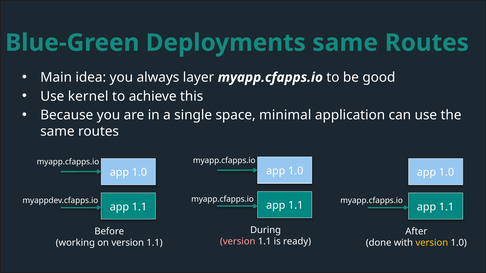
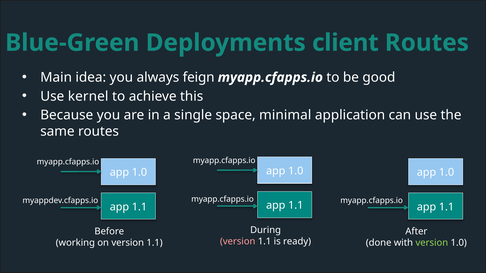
Deployments same: same -> client (345, 43)
layer: layer -> feign (199, 77)
version colour: yellow -> light green (432, 243)
